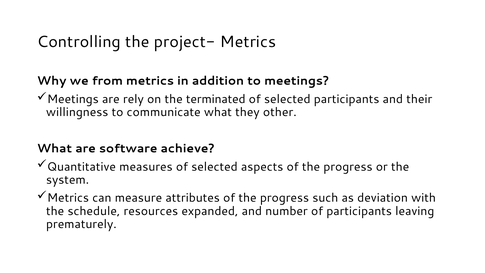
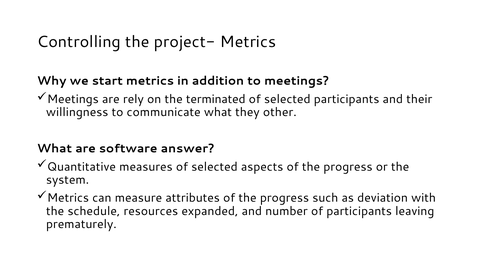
from: from -> start (107, 81)
achieve: achieve -> answer (188, 148)
